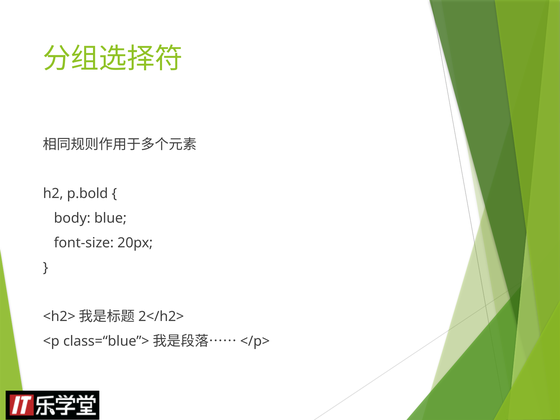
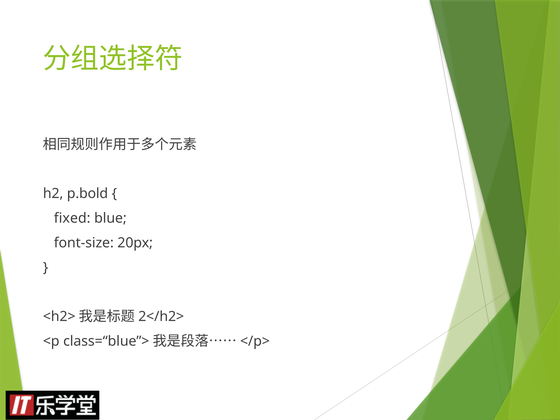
body: body -> fixed (72, 218)
